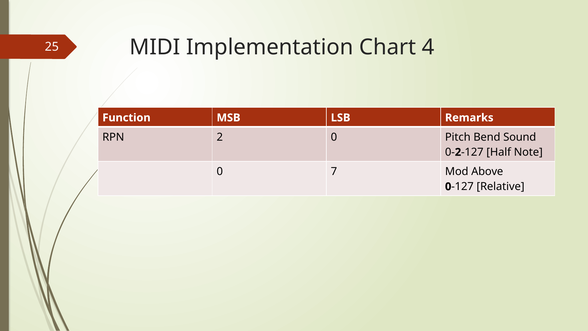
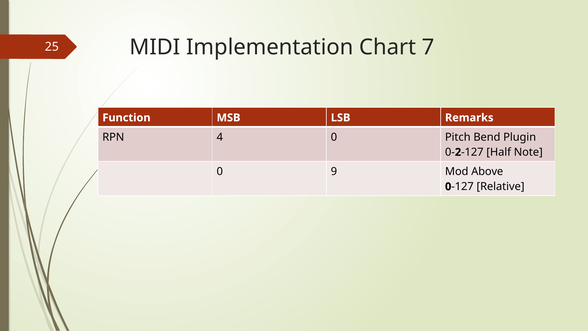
4: 4 -> 7 (428, 47)
RPN 2: 2 -> 4 (220, 137)
Sound: Sound -> Plugin (520, 137)
7: 7 -> 9 (334, 171)
